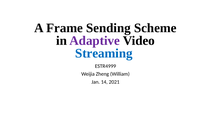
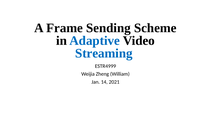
Adaptive colour: purple -> blue (95, 41)
